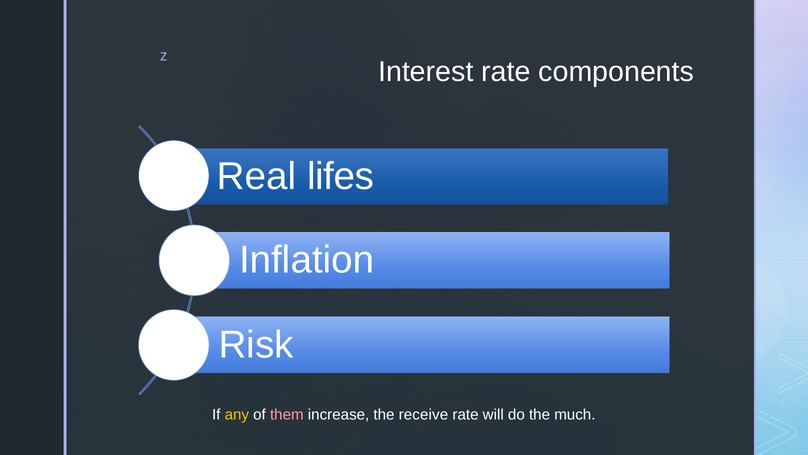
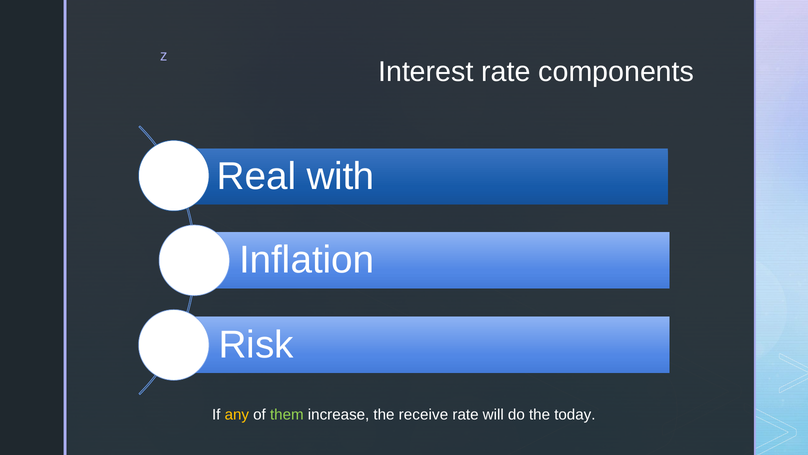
lifes: lifes -> with (341, 176)
them colour: pink -> light green (287, 414)
much: much -> today (575, 414)
